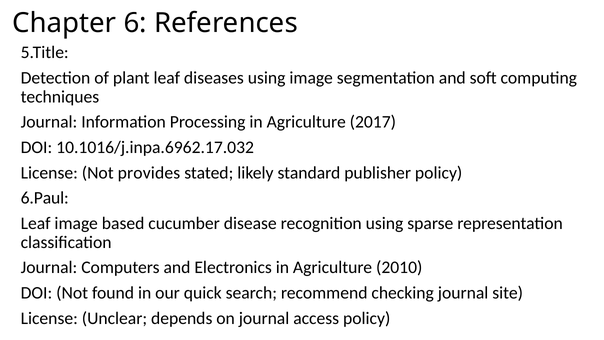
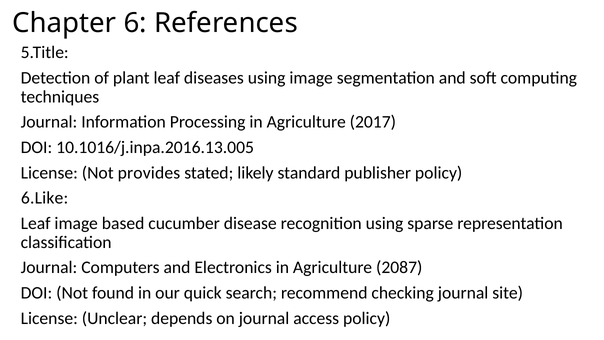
10.1016/j.inpa.6962.17.032: 10.1016/j.inpa.6962.17.032 -> 10.1016/j.inpa.2016.13.005 (155, 147)
6.Paul: 6.Paul -> 6.Like (45, 198)
2010: 2010 -> 2087 (399, 267)
